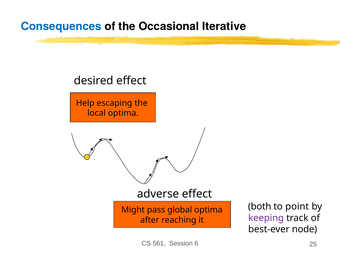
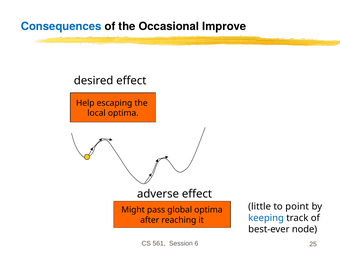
Iterative: Iterative -> Improve (224, 26)
both: both -> little (260, 207)
keeping colour: purple -> blue (266, 218)
